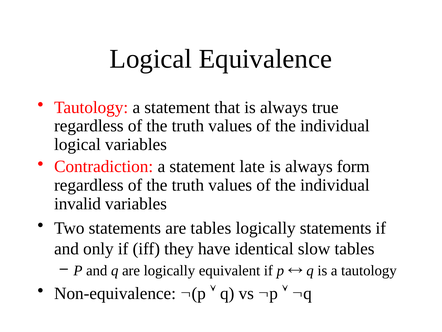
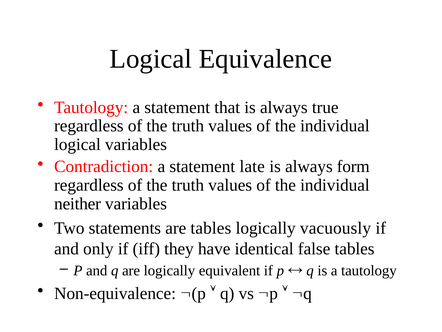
invalid: invalid -> neither (78, 203)
logically statements: statements -> vacuously (336, 228)
slow: slow -> false (314, 248)
